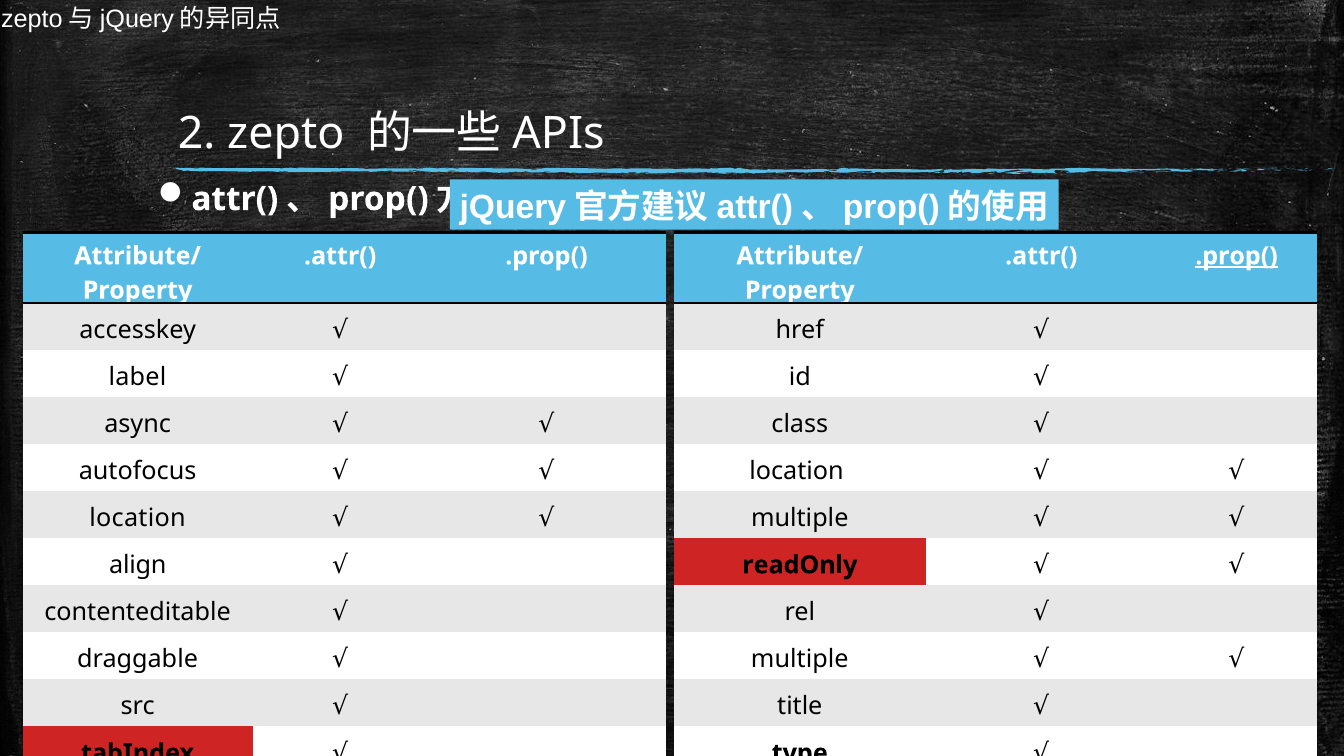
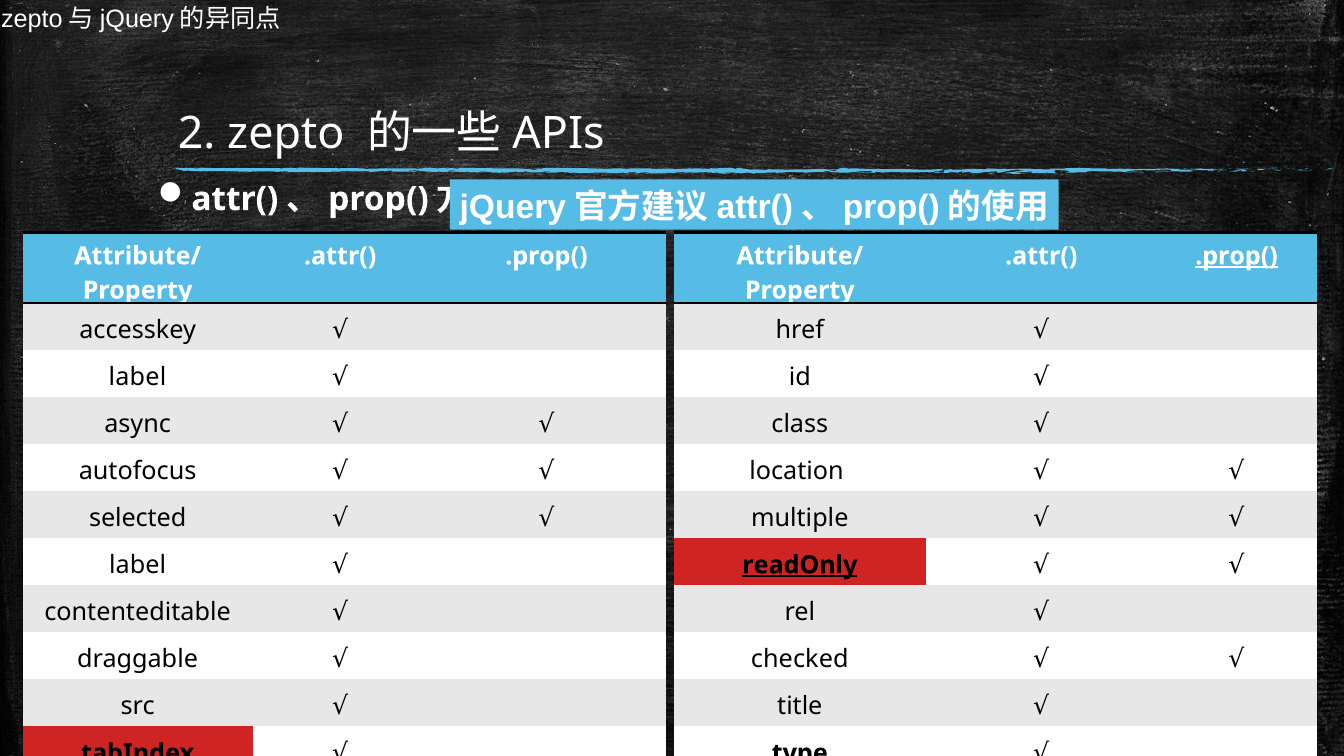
location: location -> selected (138, 518)
align: align -> label (138, 565)
readOnly underline: none -> present (800, 565)
multiple: multiple -> checked (800, 659)
